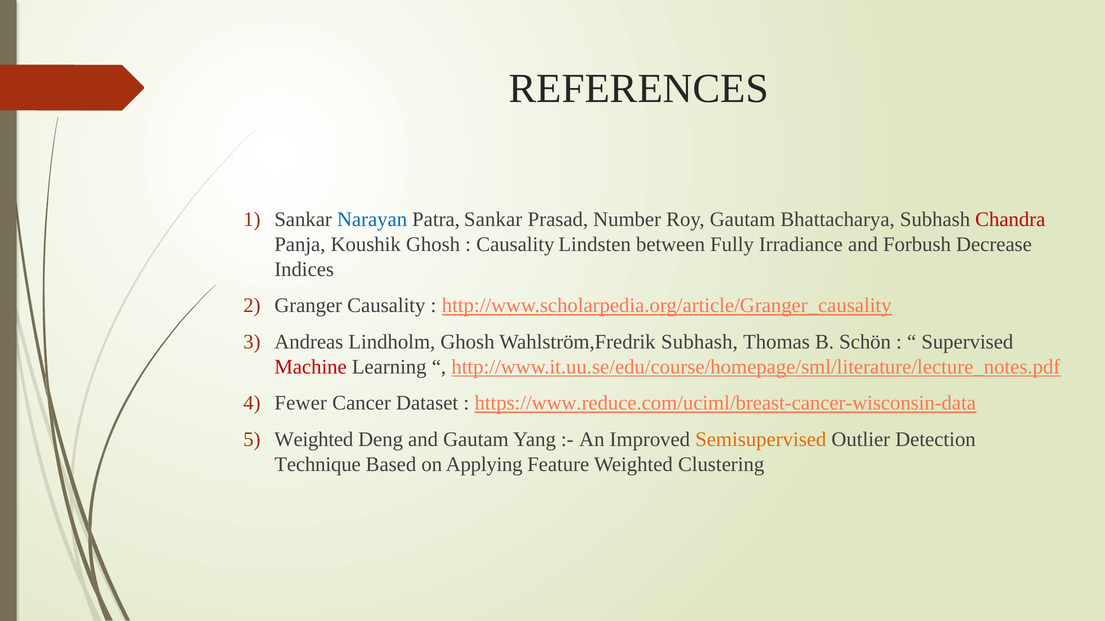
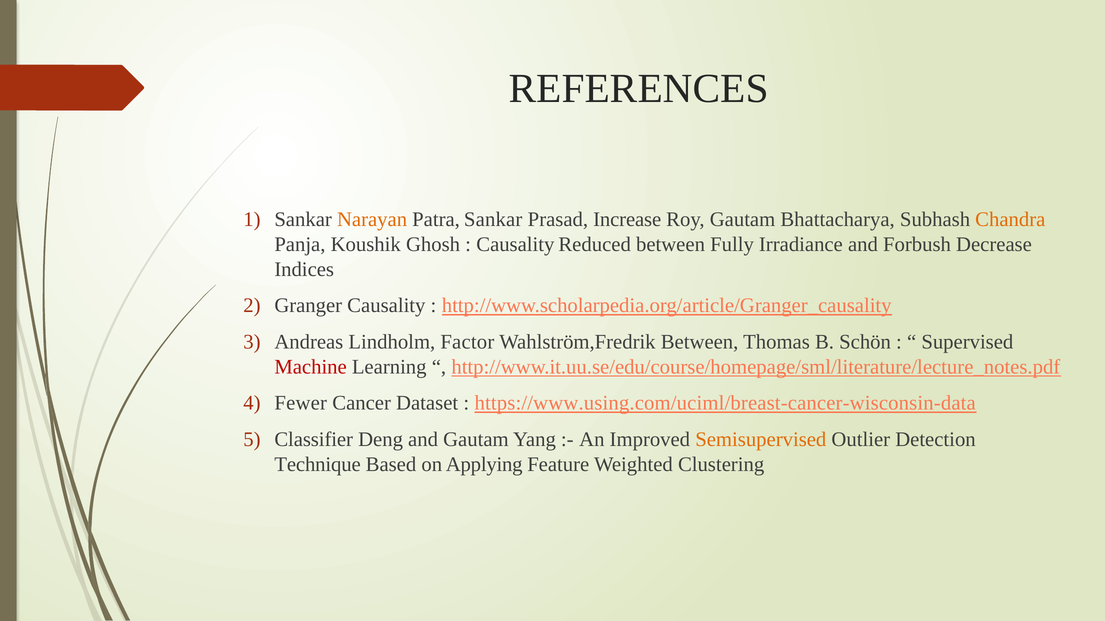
Narayan colour: blue -> orange (372, 220)
Number: Number -> Increase (627, 220)
Chandra colour: red -> orange (1010, 220)
Lindsten: Lindsten -> Reduced (595, 245)
Lindholm Ghosh: Ghosh -> Factor (467, 342)
Wahlström,Fredrik Subhash: Subhash -> Between (700, 342)
https://www.reduce.com/uciml/breast-cancer-wisconsin-data: https://www.reduce.com/uciml/breast-cancer-wisconsin-data -> https://www.using.com/uciml/breast-cancer-wisconsin-data (725, 404)
Weighted: Weighted -> Classifier (314, 440)
